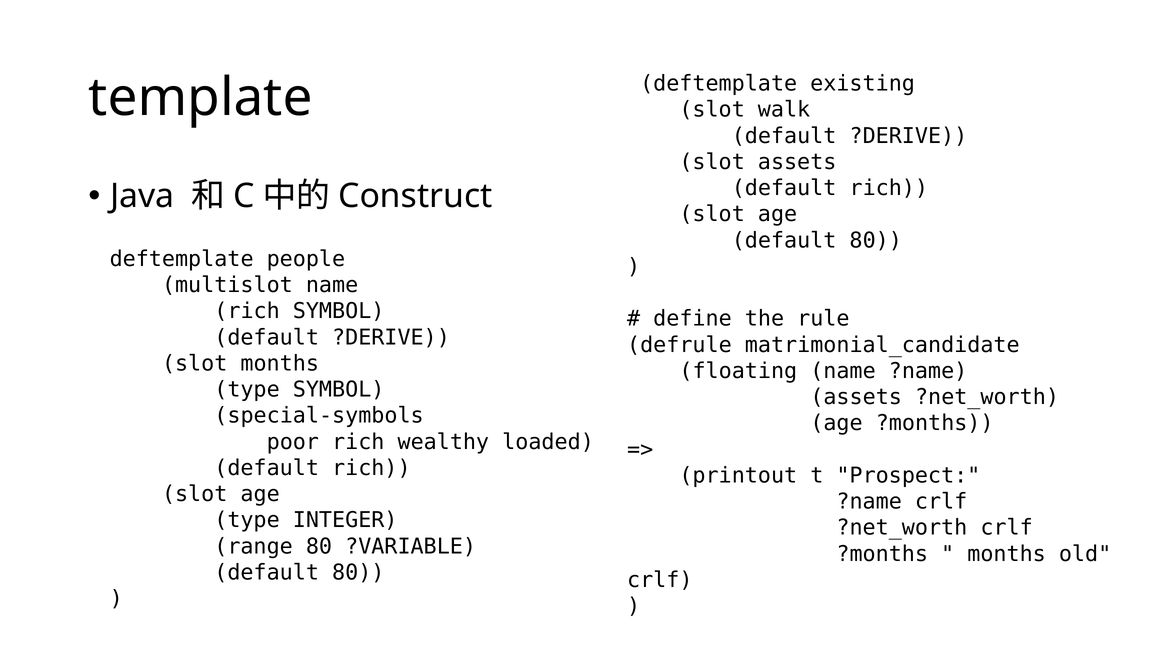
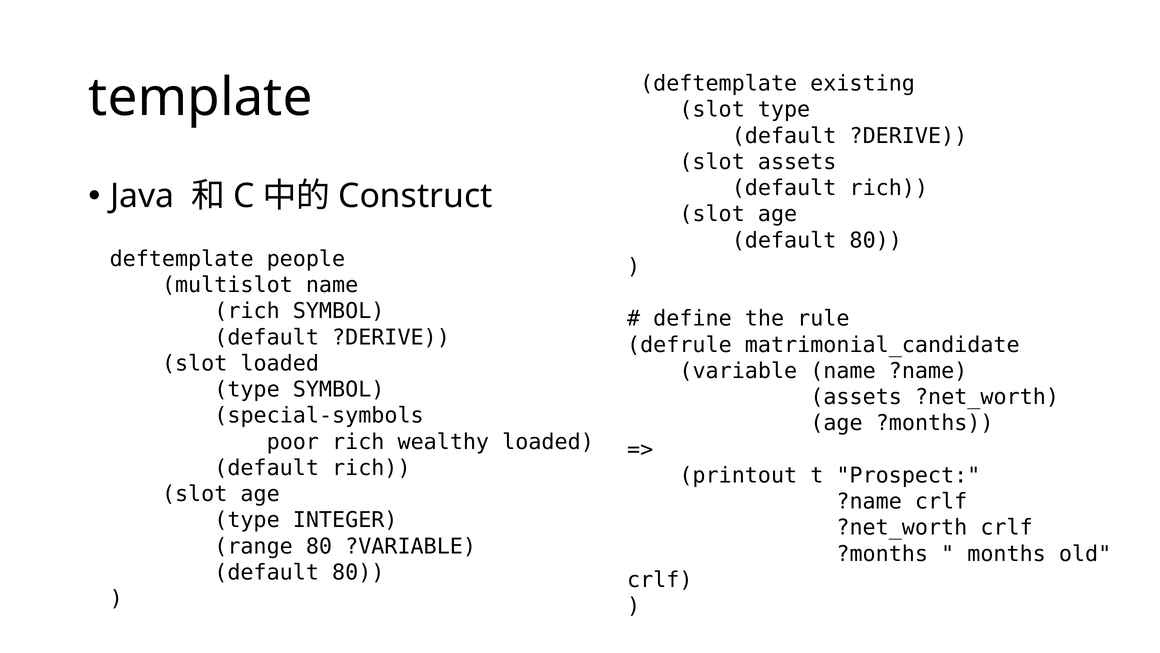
slot walk: walk -> type (784, 110)
slot months: months -> loaded (280, 363)
floating: floating -> variable (738, 371)
